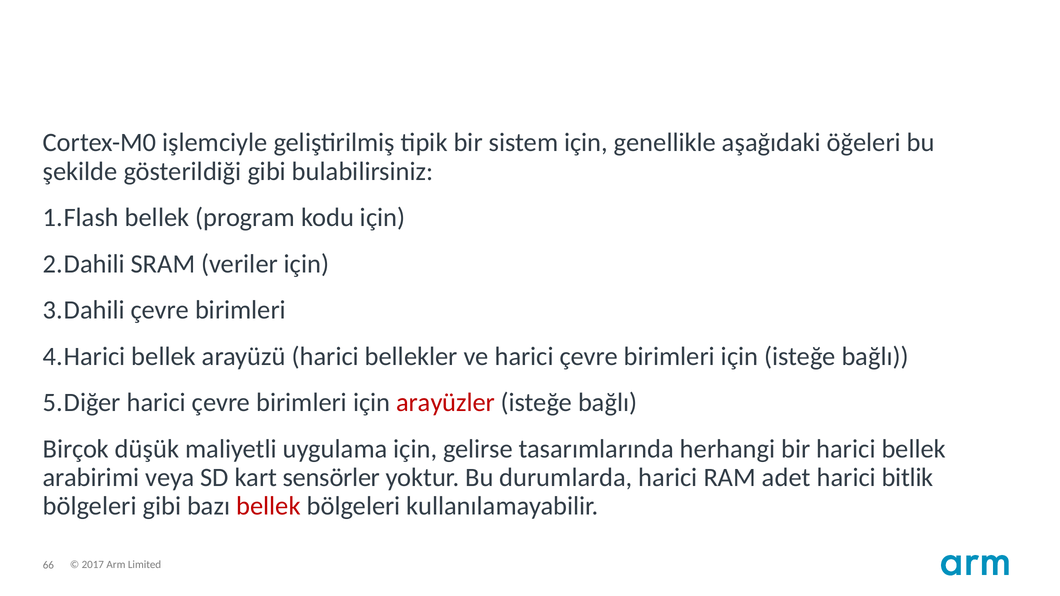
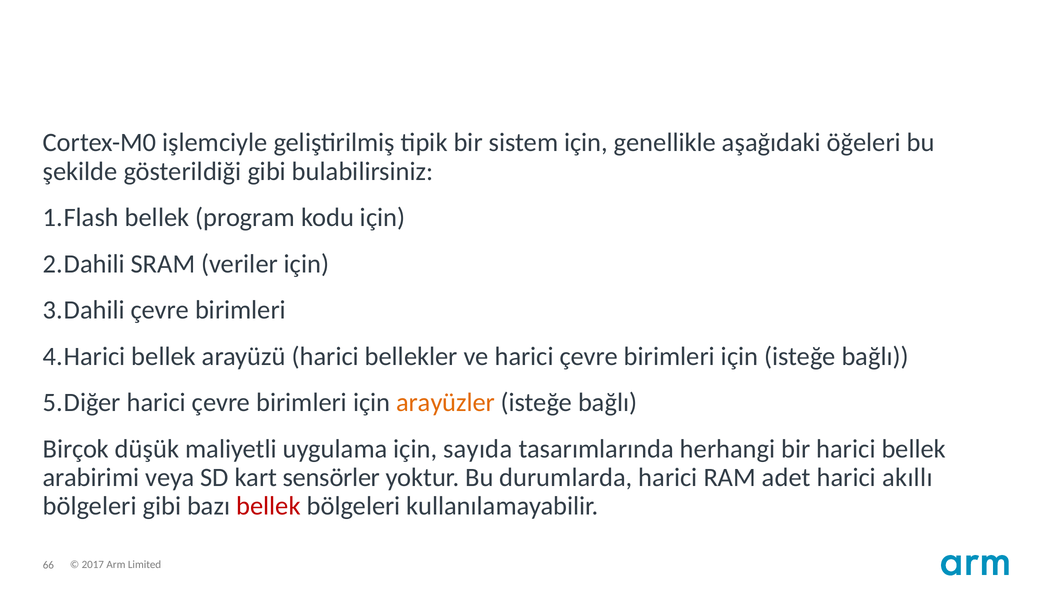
arayüzler colour: red -> orange (446, 403)
gelirse: gelirse -> sayıda (478, 449)
bitlik: bitlik -> akıllı (907, 478)
